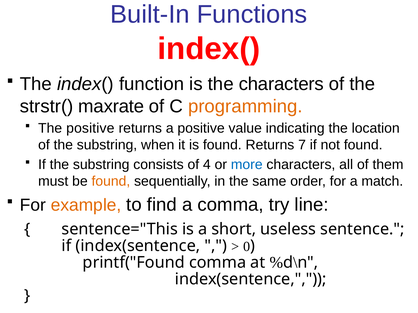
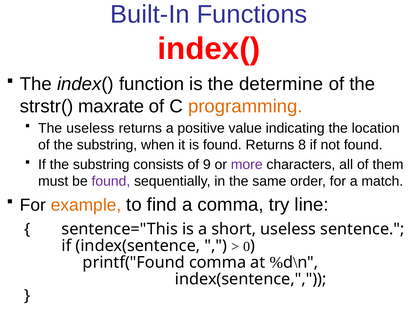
the characters: characters -> determine (281, 84)
The positive: positive -> useless (90, 128)
7: 7 -> 8 (302, 145)
4: 4 -> 9 (207, 165)
more colour: blue -> purple (247, 165)
found colour: orange -> purple (111, 181)
